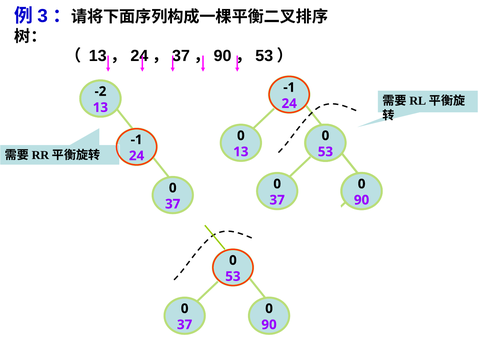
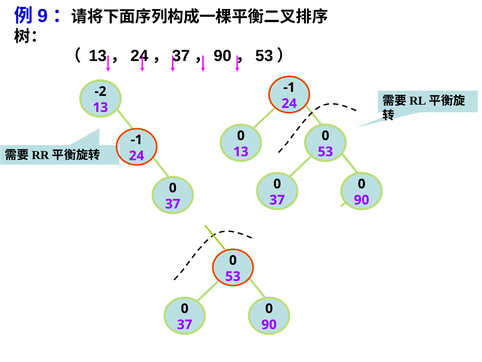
3: 3 -> 9 (43, 16)
